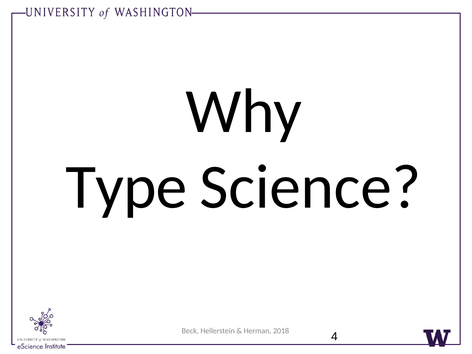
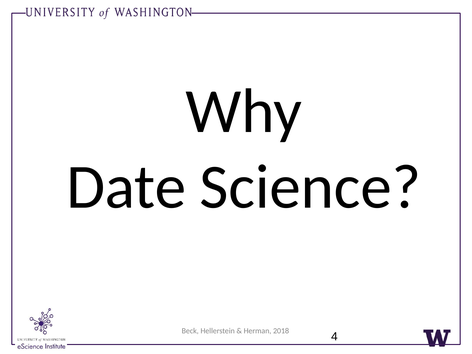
Type: Type -> Date (126, 187)
